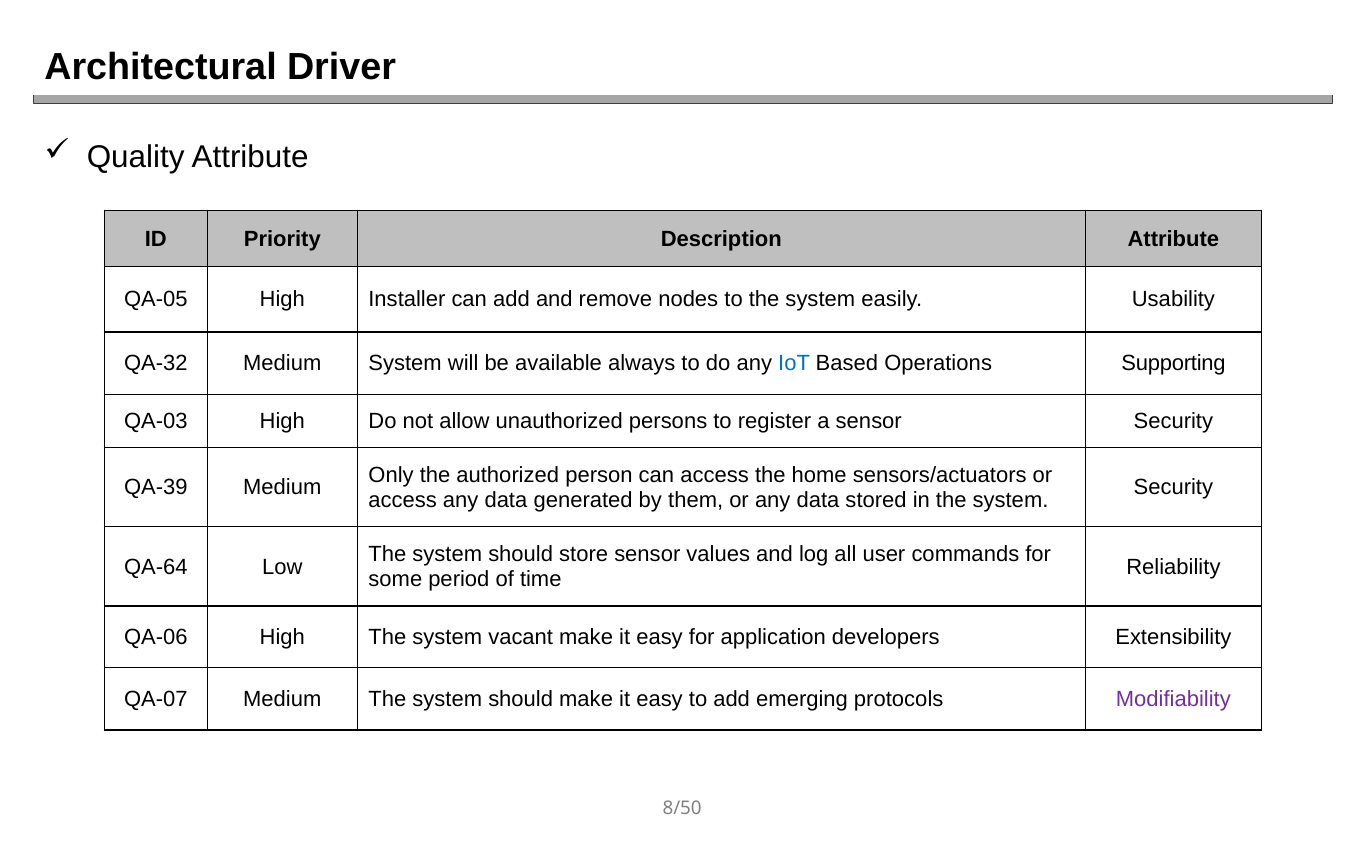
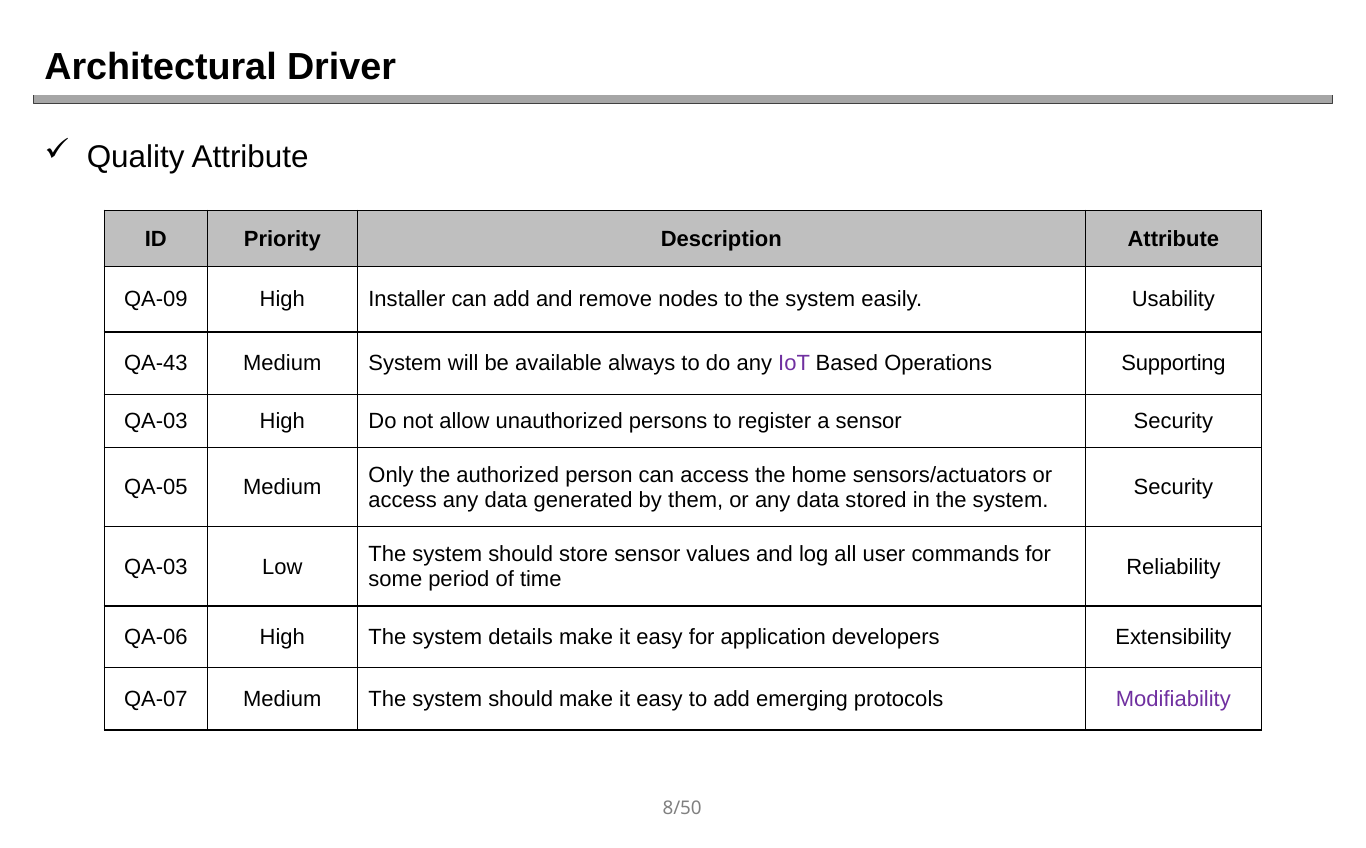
QA-05: QA-05 -> QA-09 (156, 300)
QA-32: QA-32 -> QA-43 (156, 363)
IoT colour: blue -> purple (794, 363)
QA-39: QA-39 -> QA-05 (156, 488)
QA-64: QA-64 -> QA-03 (156, 567)
vacant: vacant -> details (521, 637)
